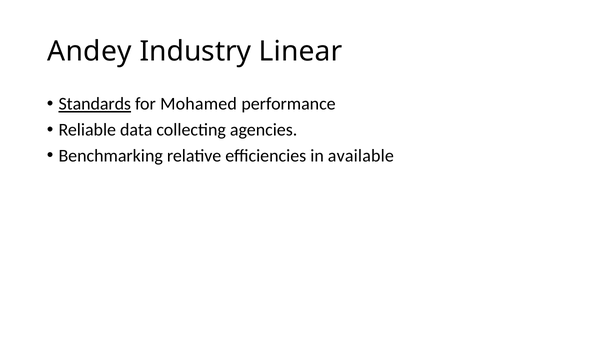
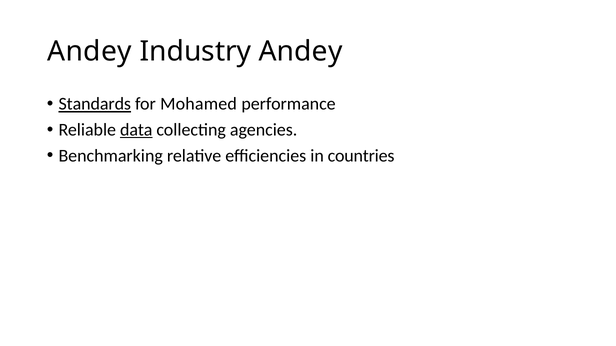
Industry Linear: Linear -> Andey (301, 52)
data underline: none -> present (136, 130)
available: available -> countries (361, 156)
